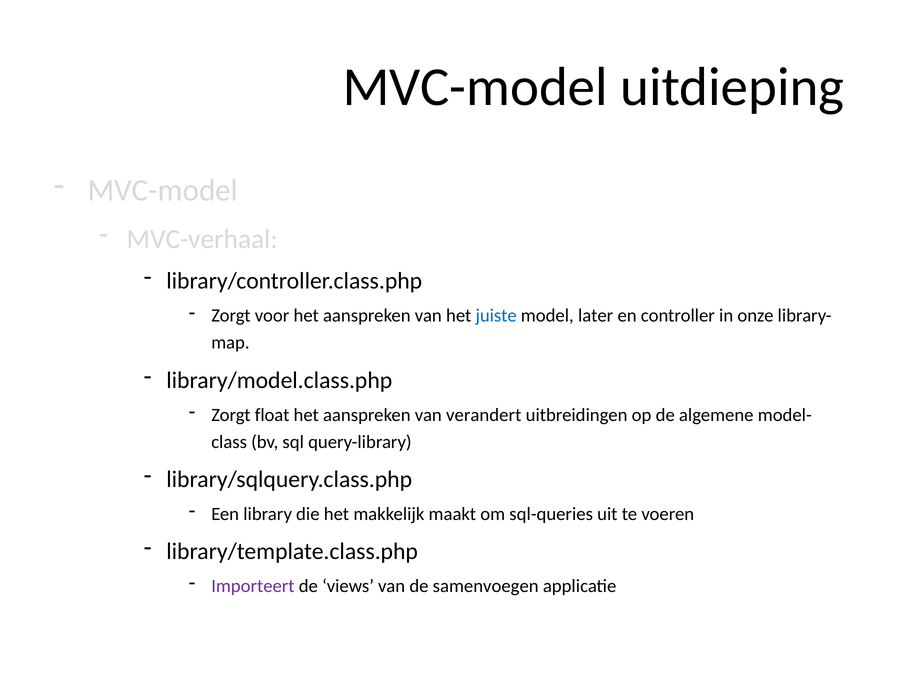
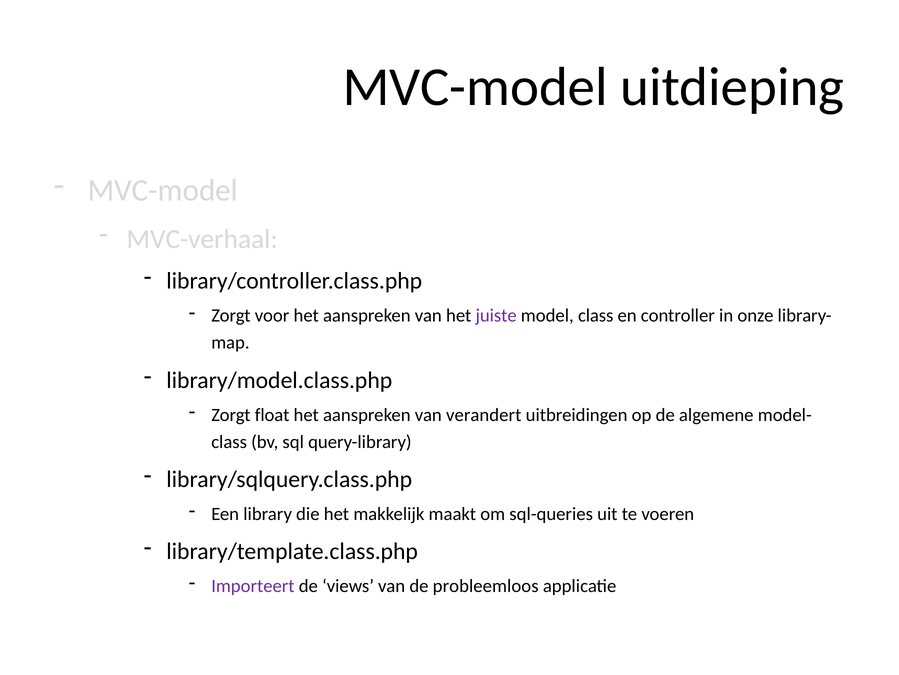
juiste colour: blue -> purple (496, 315)
model later: later -> class (596, 315)
samenvoegen: samenvoegen -> probleemloos (486, 586)
